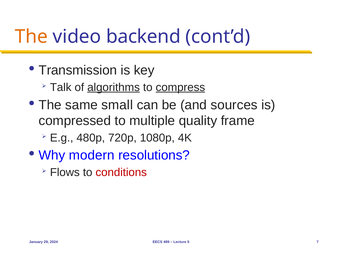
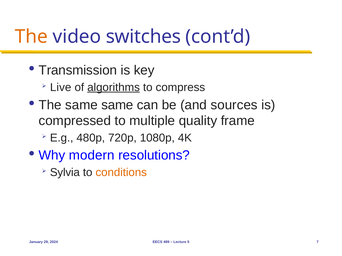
backend: backend -> switches (143, 37)
Talk: Talk -> Live (61, 87)
compress underline: present -> none (180, 87)
same small: small -> same (117, 105)
Flows: Flows -> Sylvia (65, 173)
conditions colour: red -> orange (121, 173)
